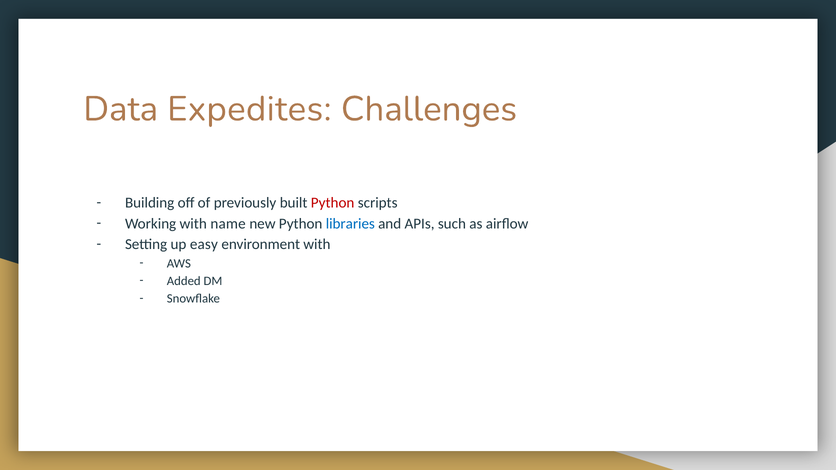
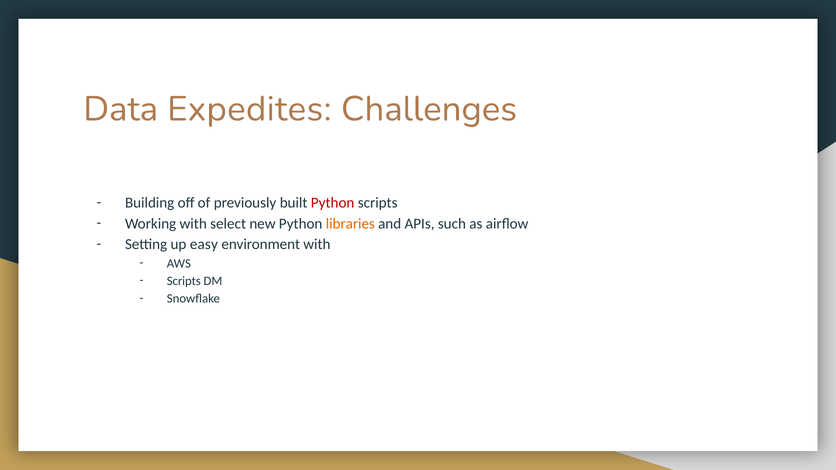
name: name -> select (228, 224)
libraries colour: blue -> orange (350, 224)
Added: Added -> Scripts (184, 281)
